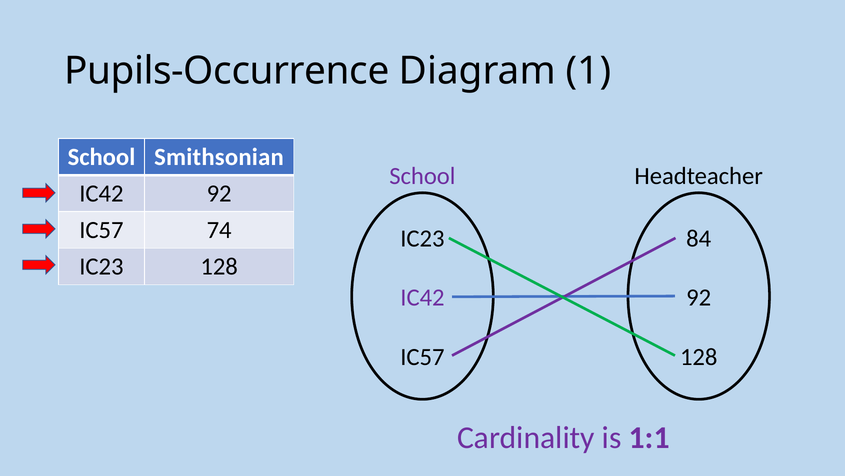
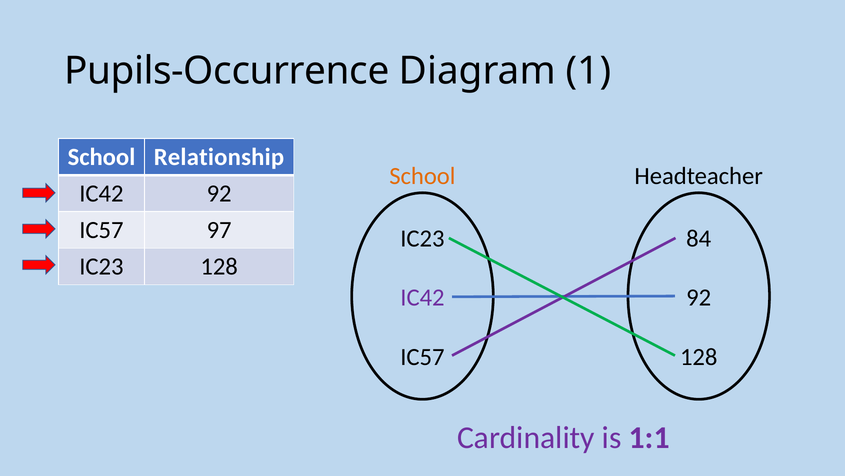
Smithsonian: Smithsonian -> Relationship (219, 157)
School colour: purple -> orange (422, 176)
74: 74 -> 97 (219, 230)
